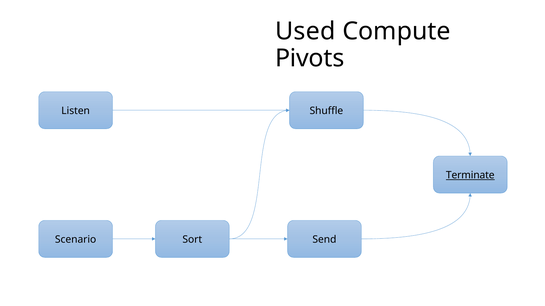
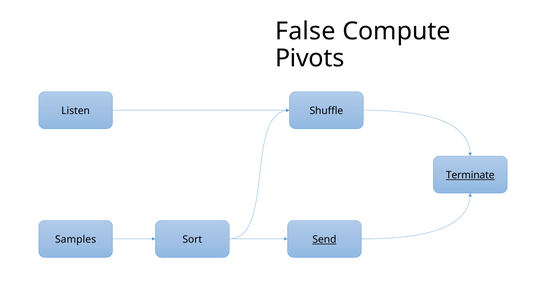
Used: Used -> False (305, 31)
Scenario: Scenario -> Samples (76, 240)
Send underline: none -> present (324, 240)
